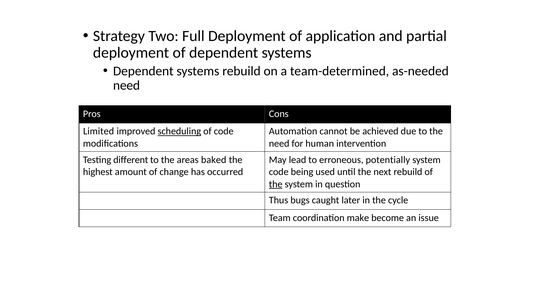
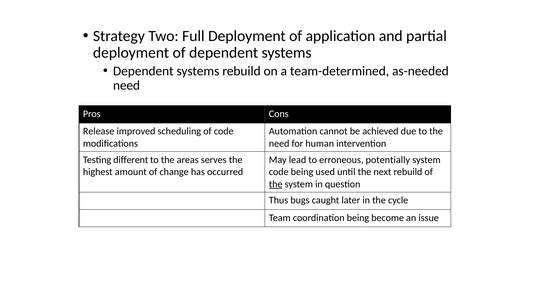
Limited: Limited -> Release (99, 131)
scheduling underline: present -> none (179, 131)
baked: baked -> serves (214, 160)
coordination make: make -> being (358, 218)
